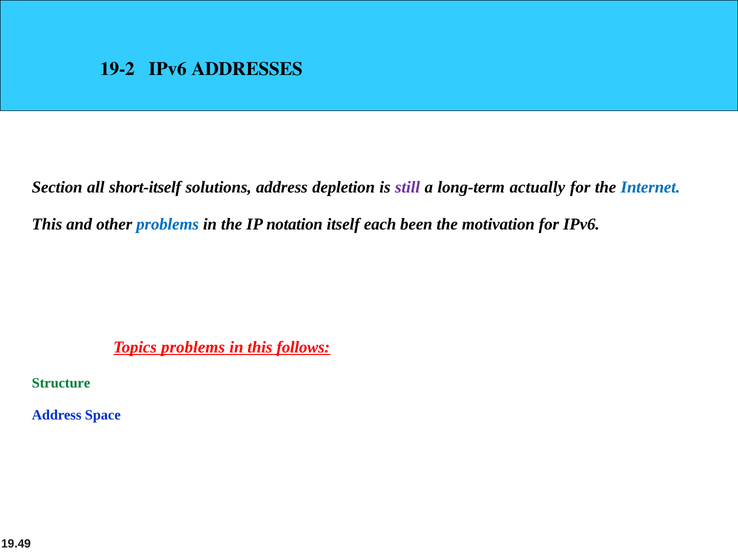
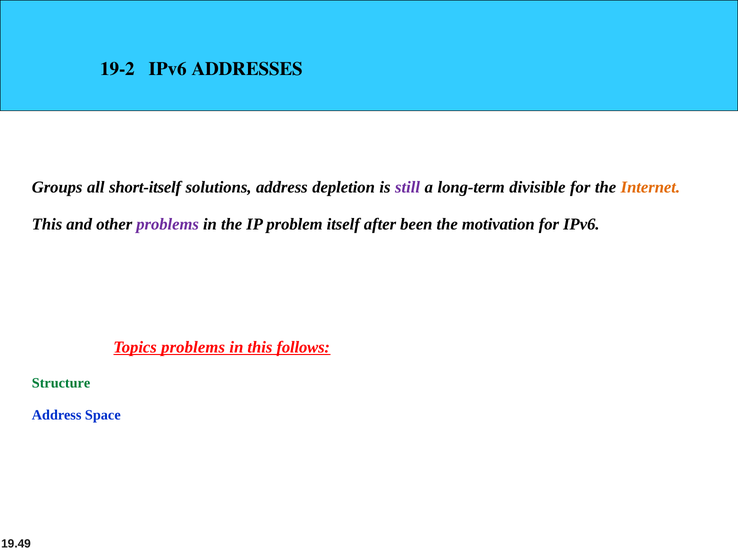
Section: Section -> Groups (57, 187)
actually: actually -> divisible (537, 187)
Internet colour: blue -> orange (650, 187)
problems colour: blue -> purple (168, 224)
notation: notation -> problem (294, 224)
each: each -> after (380, 224)
